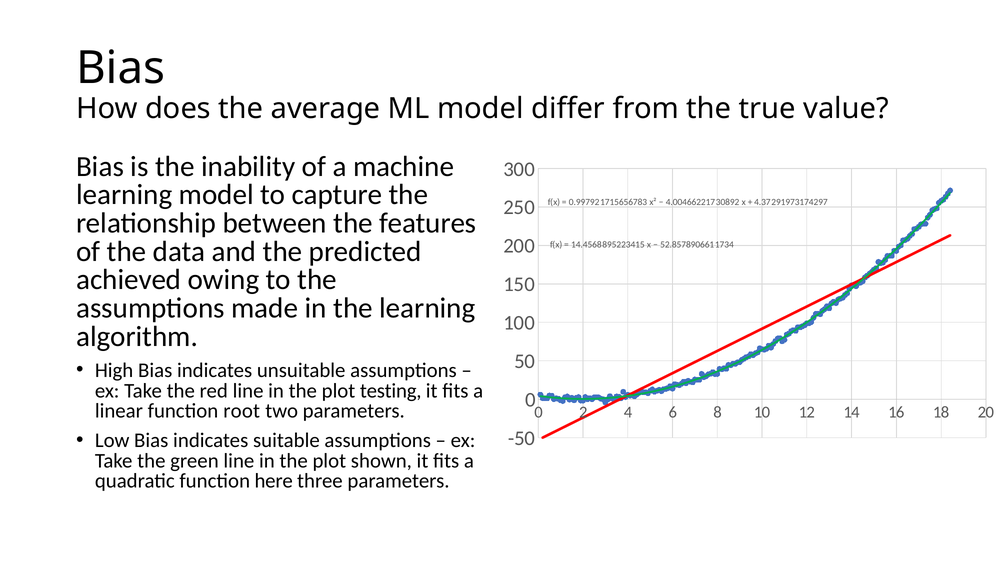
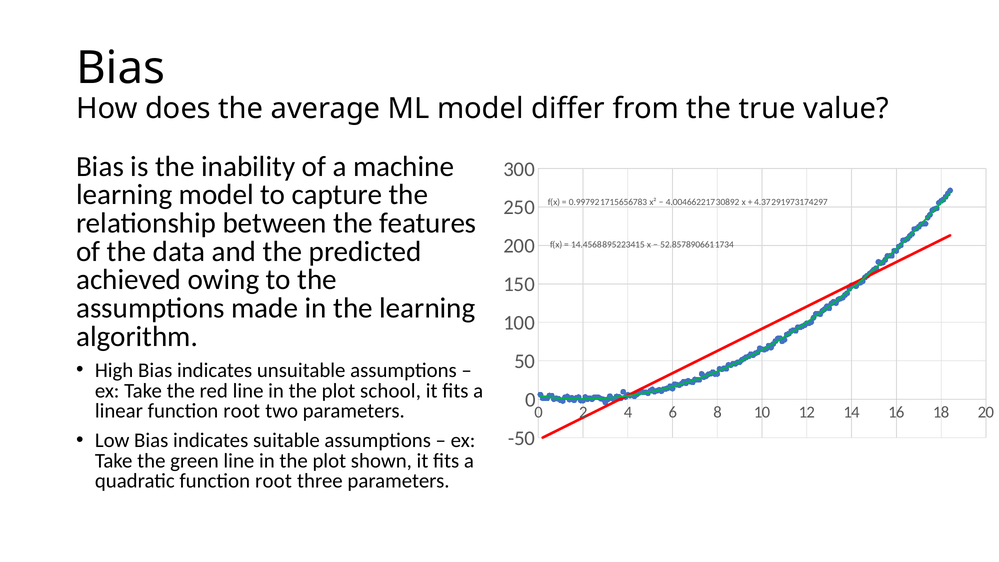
testing: testing -> school (391, 391)
quadratic function here: here -> root (273, 481)
